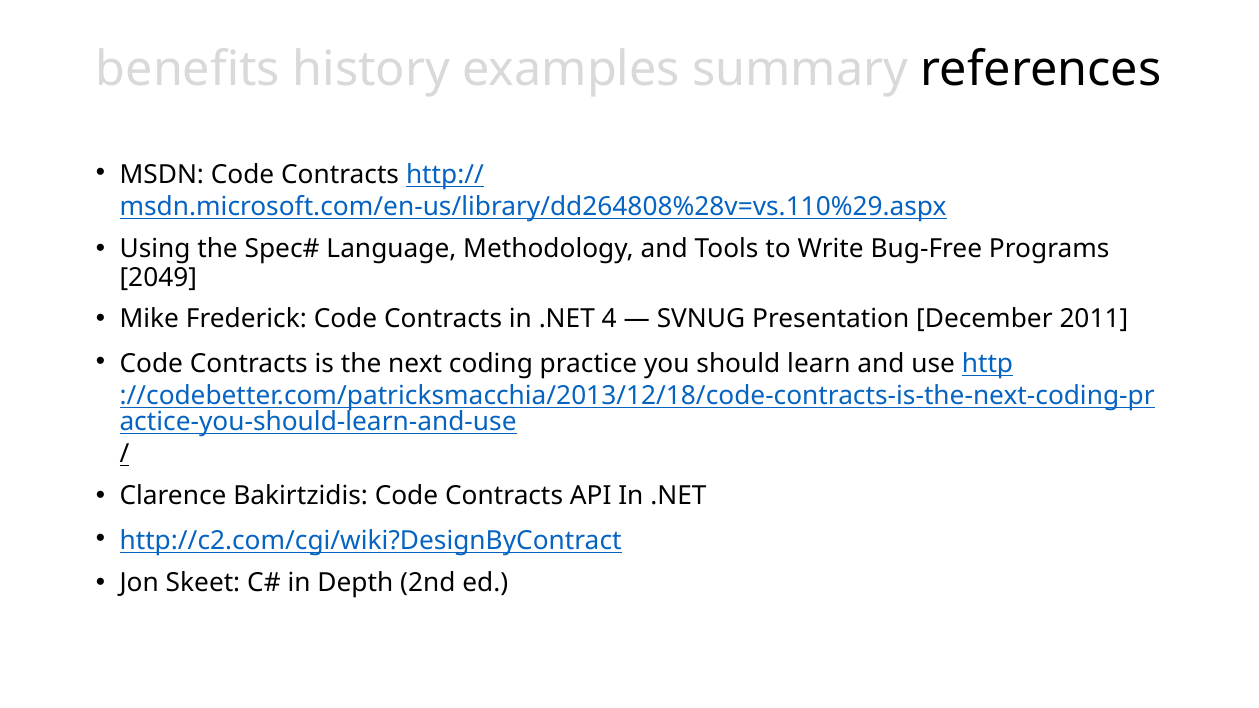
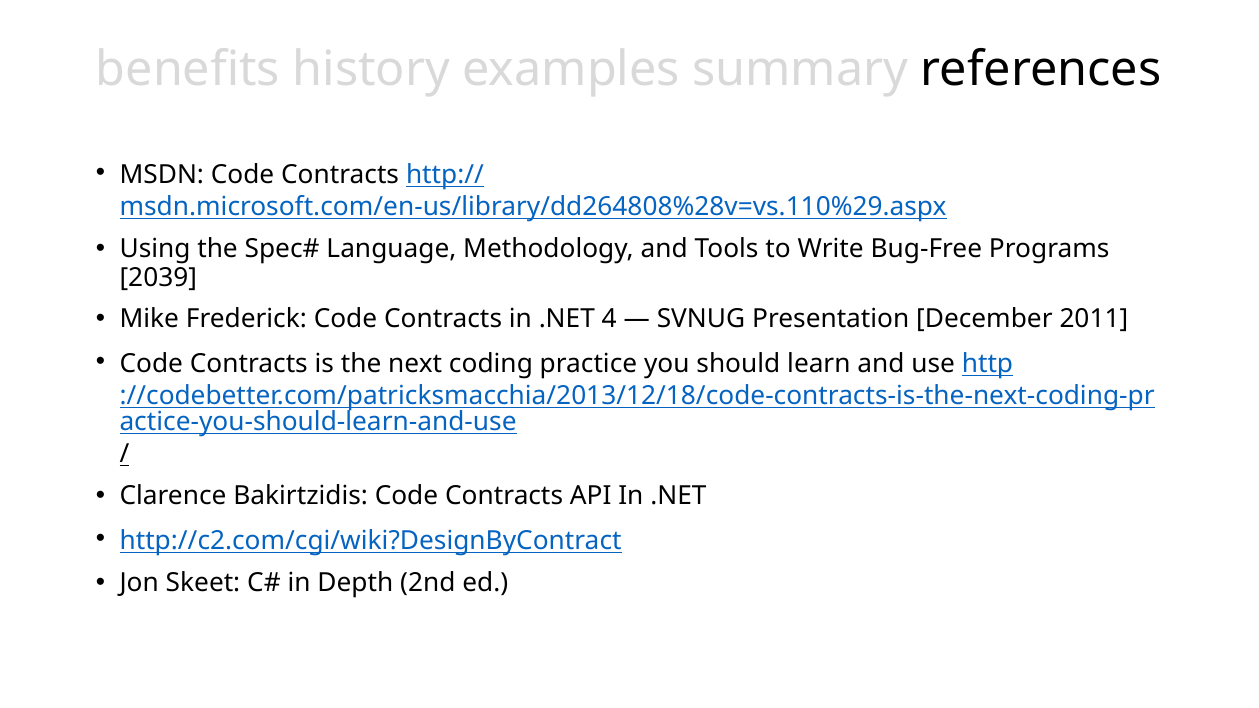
2049: 2049 -> 2039 (158, 277)
